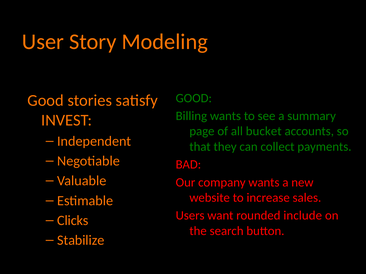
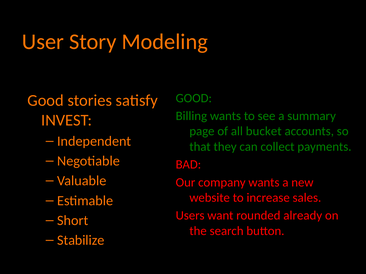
include: include -> already (303, 216)
Clicks: Clicks -> Short (73, 221)
